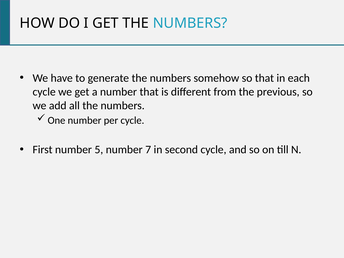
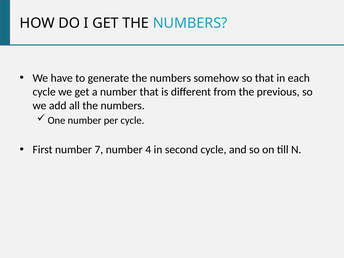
5: 5 -> 7 (99, 150)
7: 7 -> 4 (148, 150)
